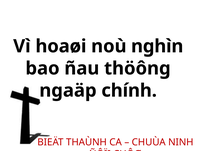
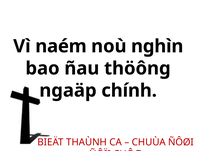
hoaøi: hoaøi -> naém (61, 46)
NINH: NINH -> ÑÔØI (181, 142)
